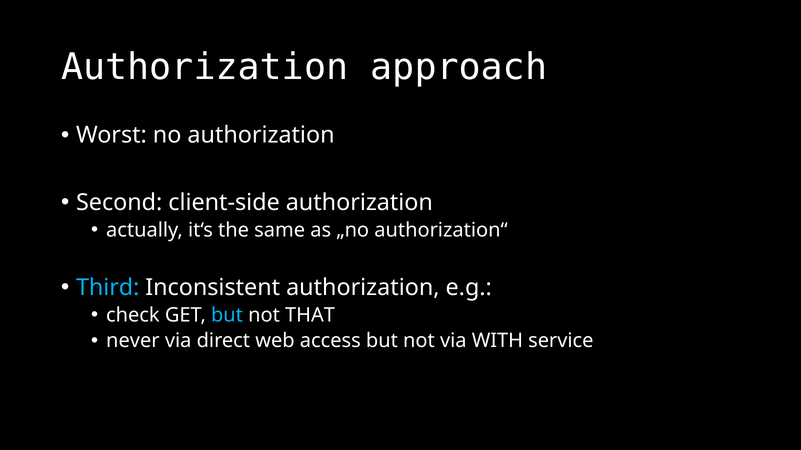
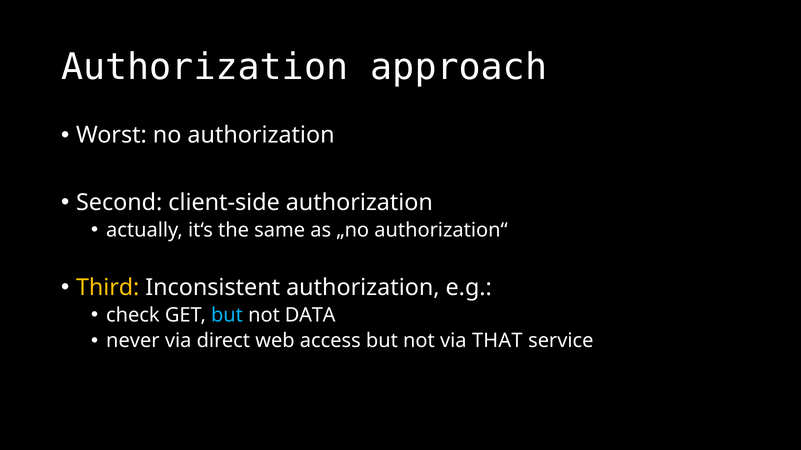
Third colour: light blue -> yellow (108, 288)
THAT: THAT -> DATA (310, 315)
WITH: WITH -> THAT (497, 341)
